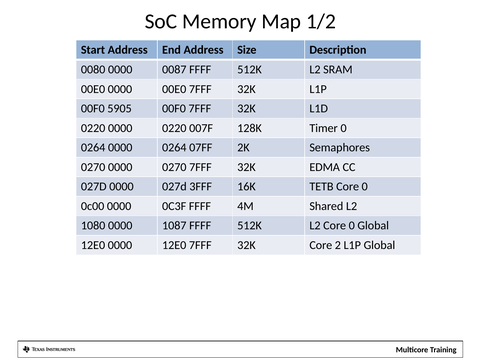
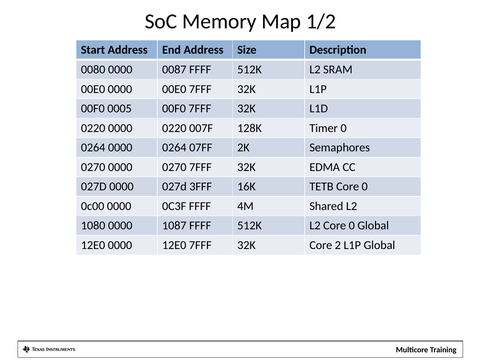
5905: 5905 -> 0005 (120, 108)
